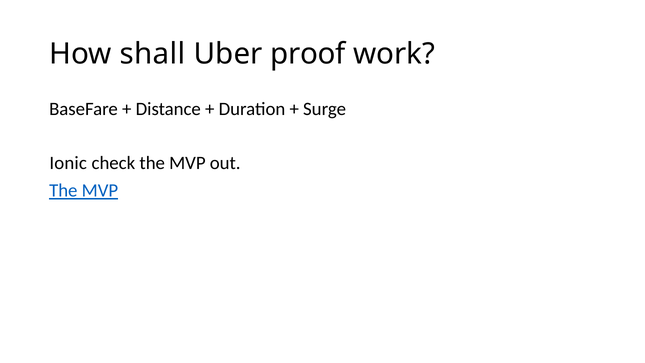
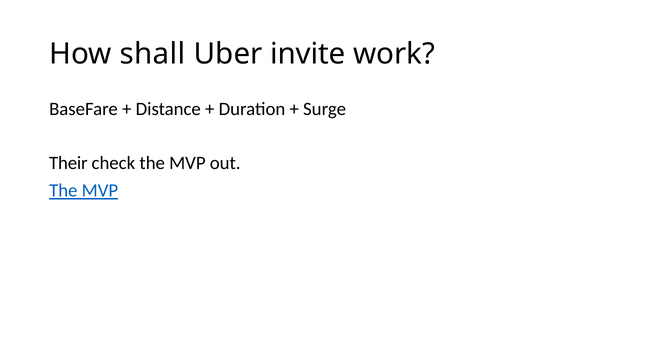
proof: proof -> invite (308, 54)
Ionic: Ionic -> Their (68, 163)
